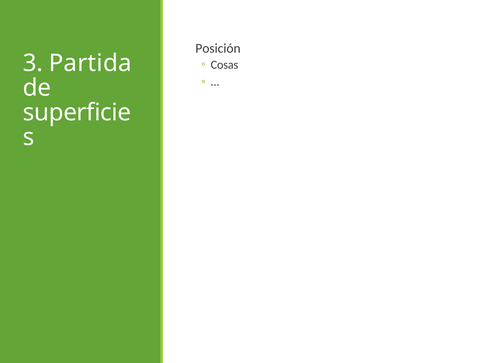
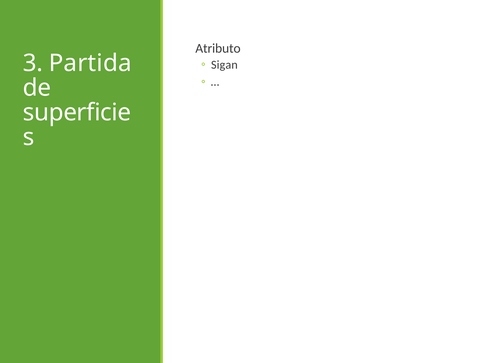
Posición: Posición -> Atributo (218, 48)
Cosas: Cosas -> Sigan (224, 65)
